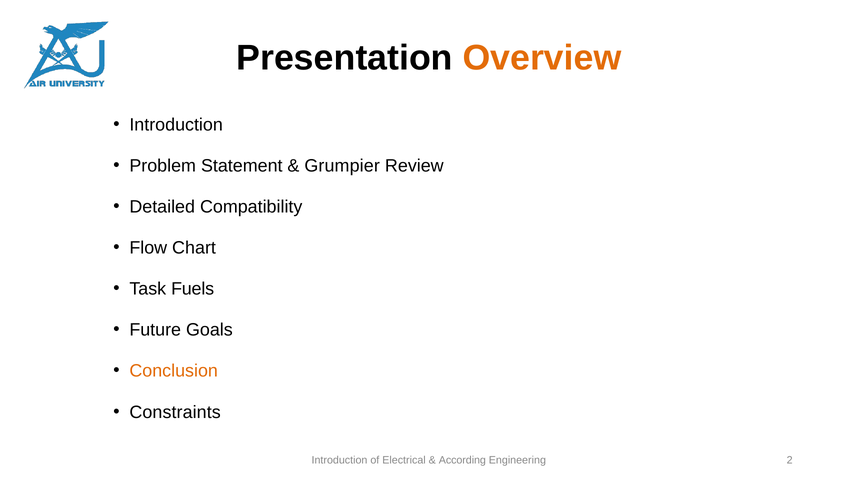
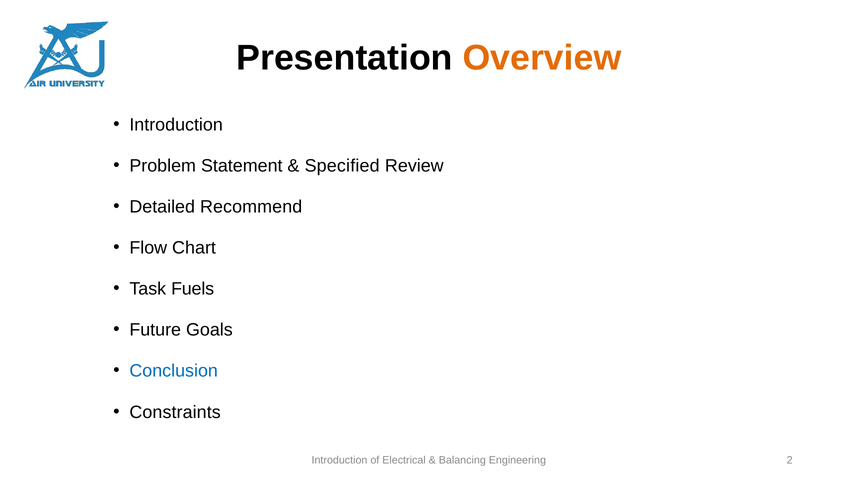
Grumpier: Grumpier -> Specified (342, 166)
Compatibility: Compatibility -> Recommend (251, 207)
Conclusion colour: orange -> blue (174, 372)
According: According -> Balancing (462, 461)
